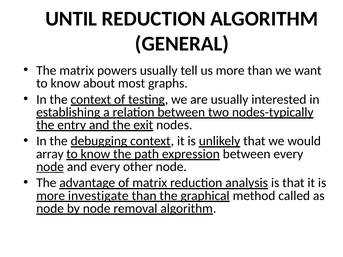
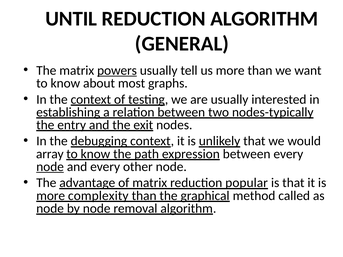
powers underline: none -> present (117, 70)
analysis: analysis -> popular (247, 183)
investigate: investigate -> complexity (98, 196)
